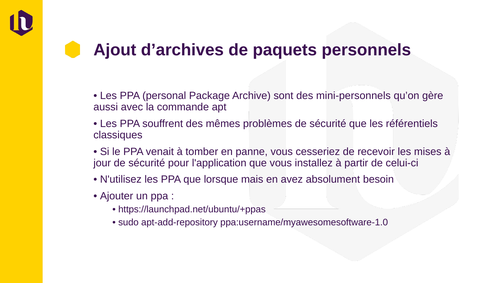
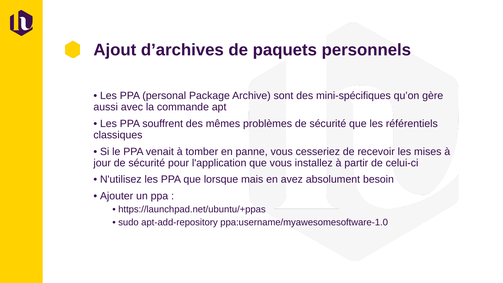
mini-personnels: mini-personnels -> mini-spécifiques (353, 96)
